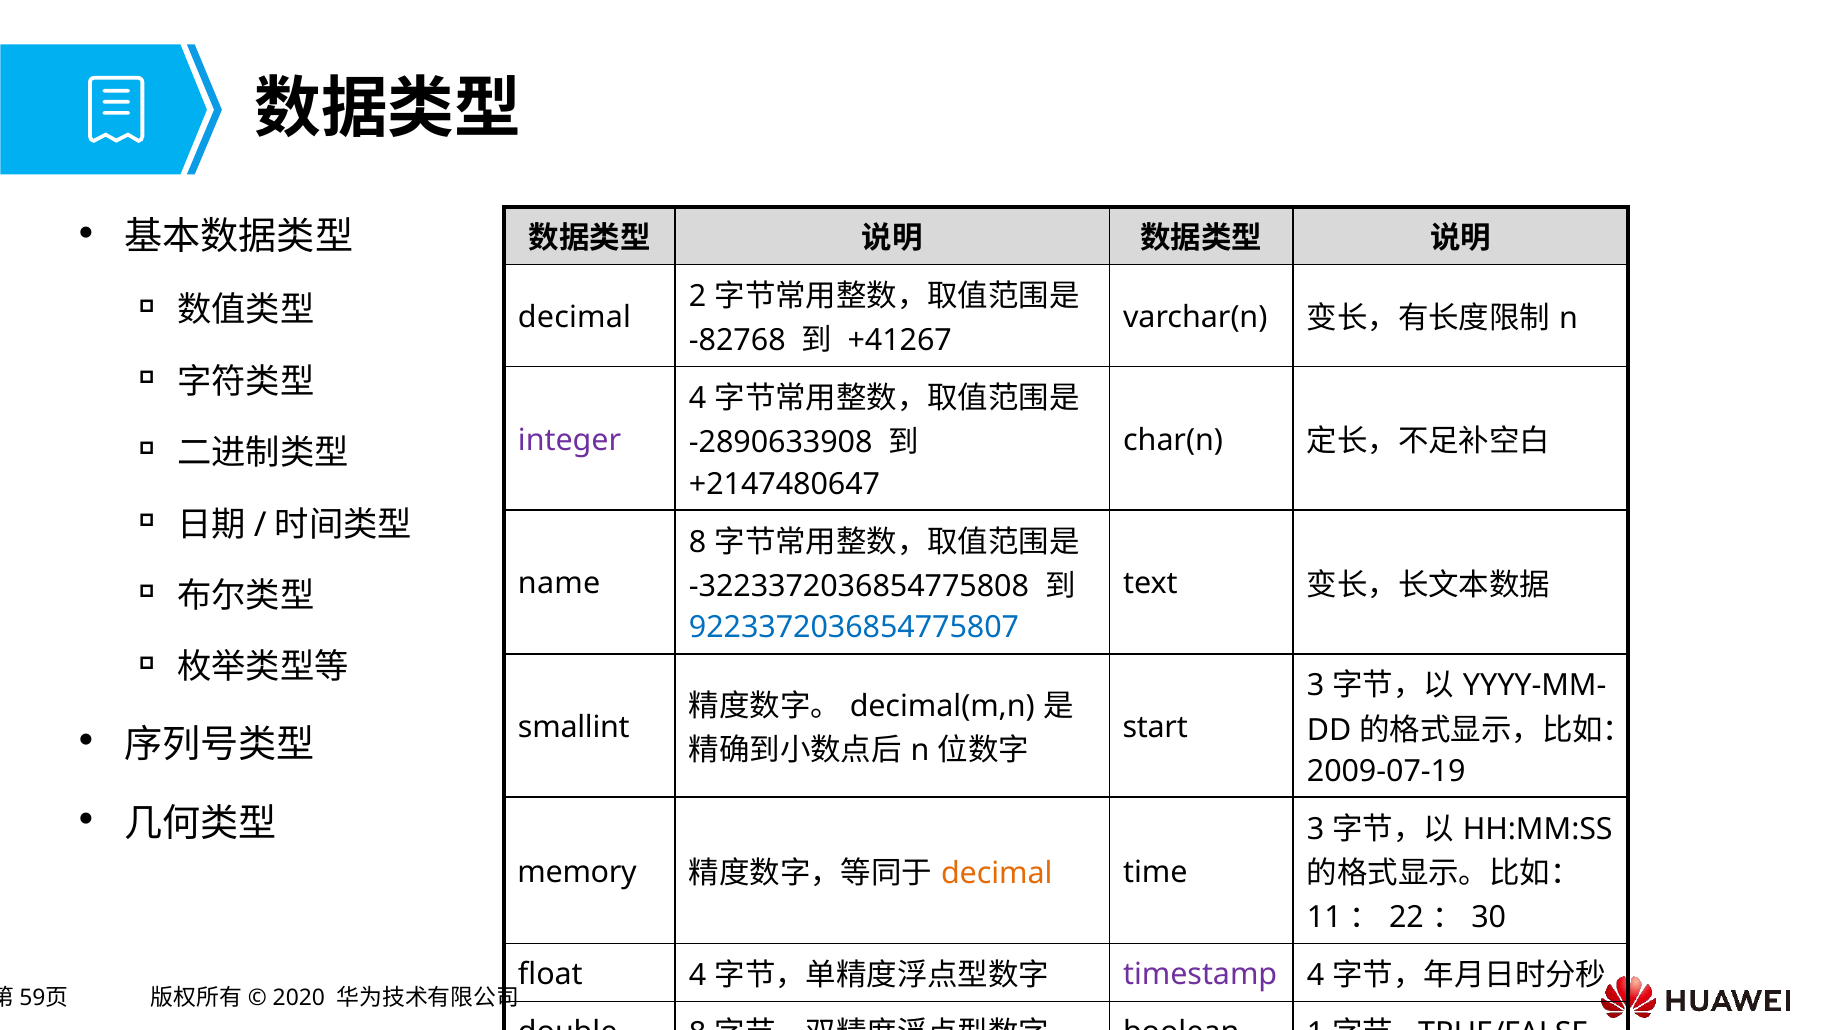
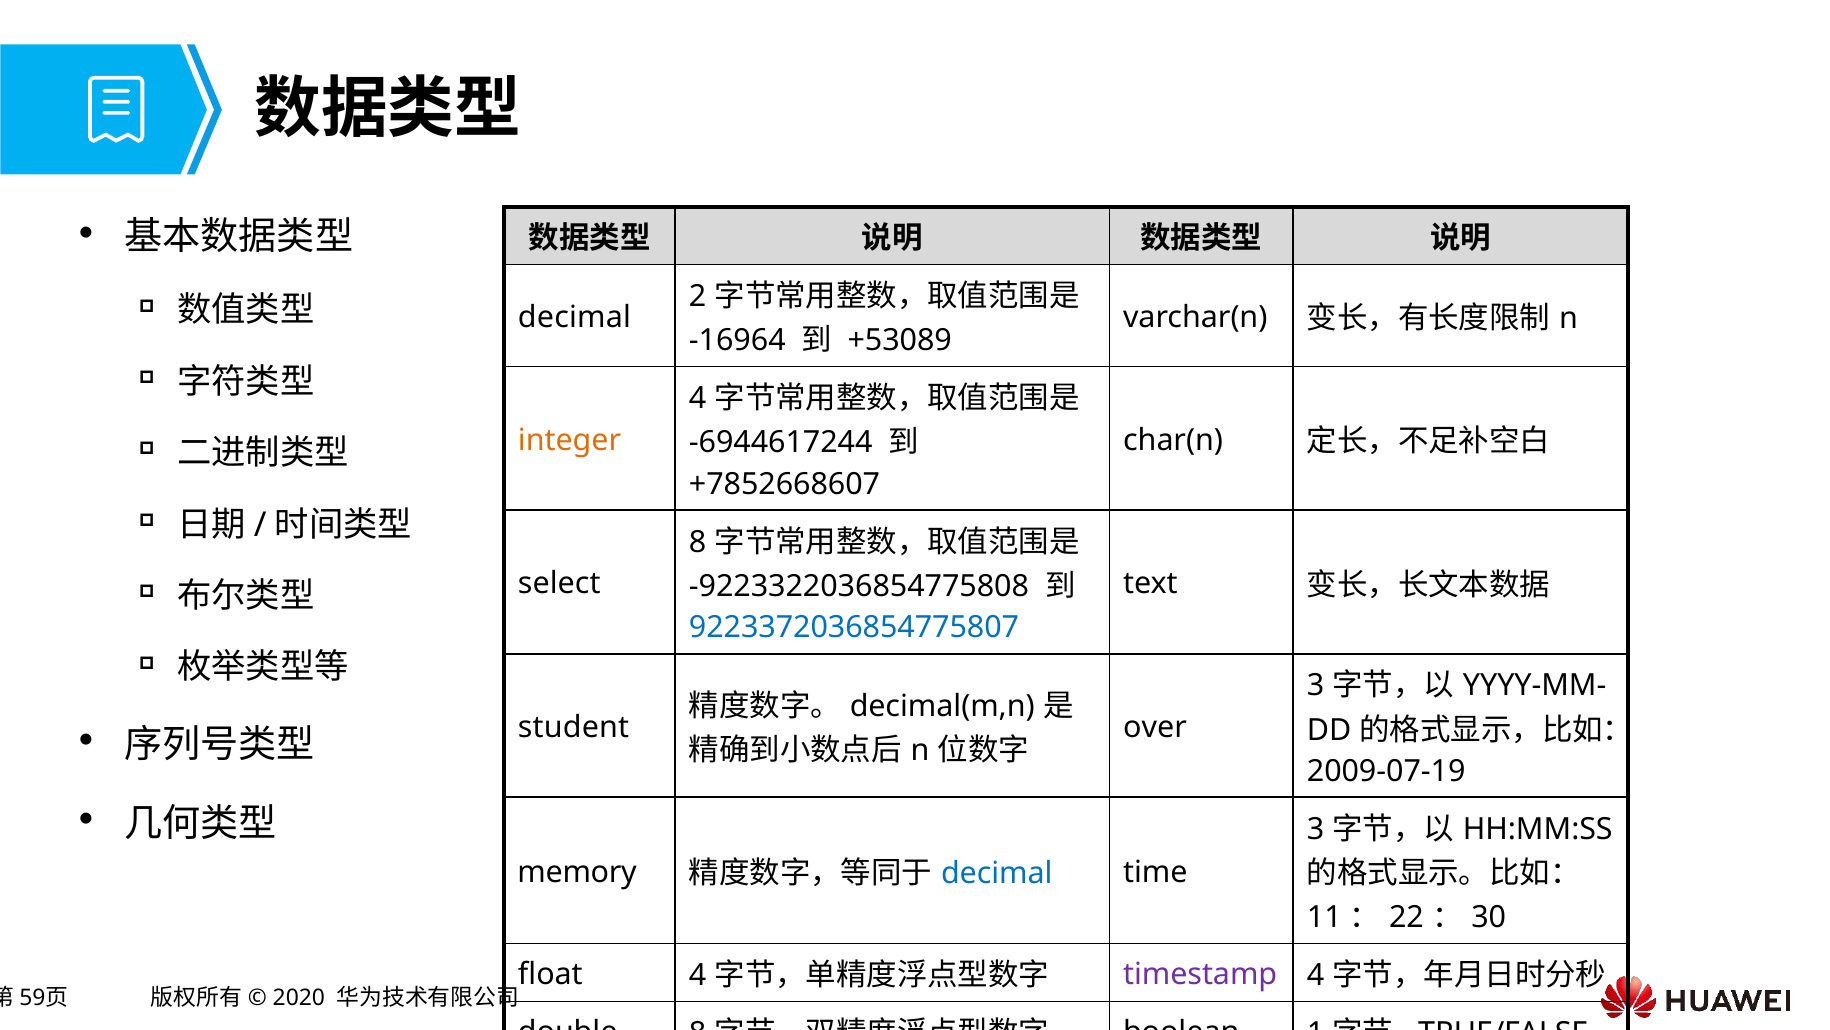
-82768: -82768 -> -16964 (737, 341)
+41267: +41267 -> +53089 (900, 341)
integer colour: purple -> orange (570, 440)
-2890633908: -2890633908 -> -6944617244 (781, 443)
+2147480647: +2147480647 -> +7852668607 (784, 484)
name: name -> select (559, 583)
-3223372036854775808: -3223372036854775808 -> -9223322036854775808 (859, 586)
smallint: smallint -> student (574, 727)
start: start -> over (1155, 727)
decimal colour: orange -> blue (997, 873)
